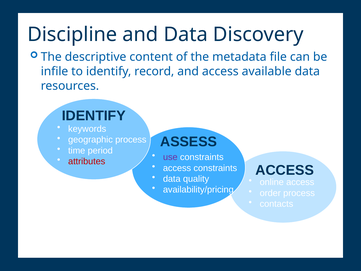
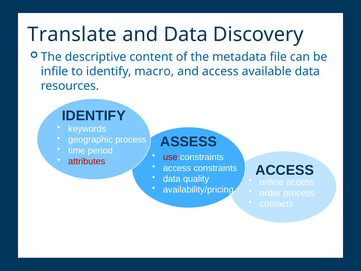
Discipline: Discipline -> Translate (72, 35)
record: record -> macro (154, 71)
use colour: purple -> red (170, 157)
